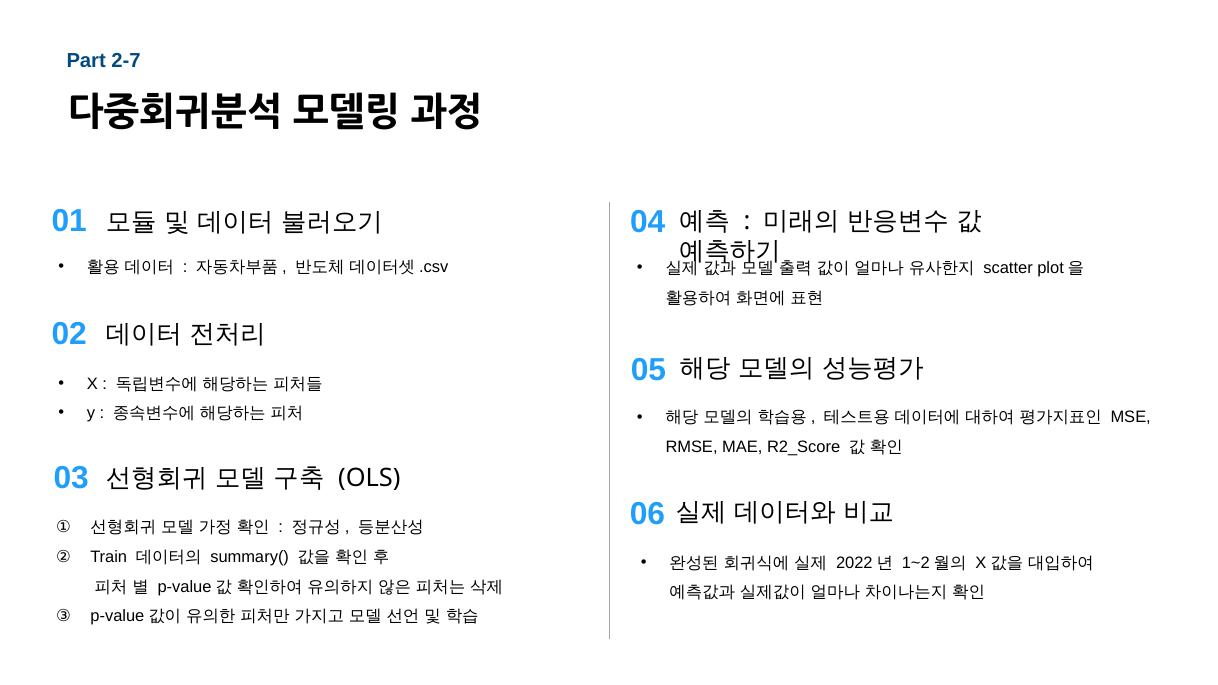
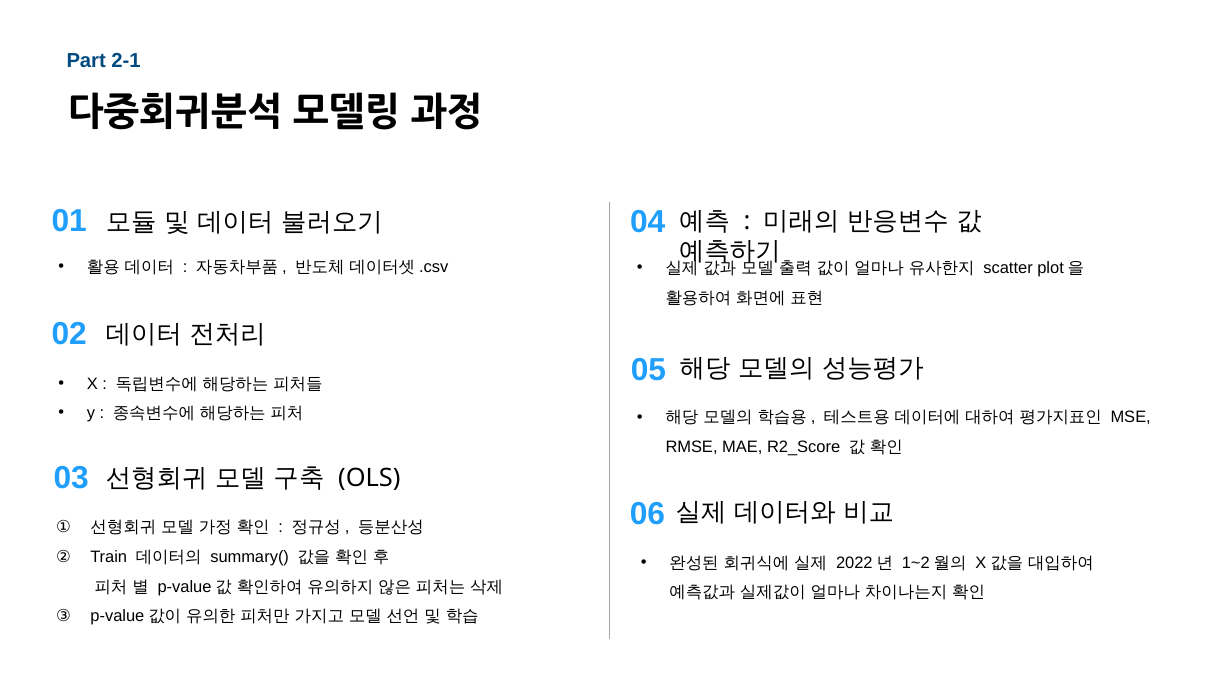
2-7: 2-7 -> 2-1 (126, 61)
